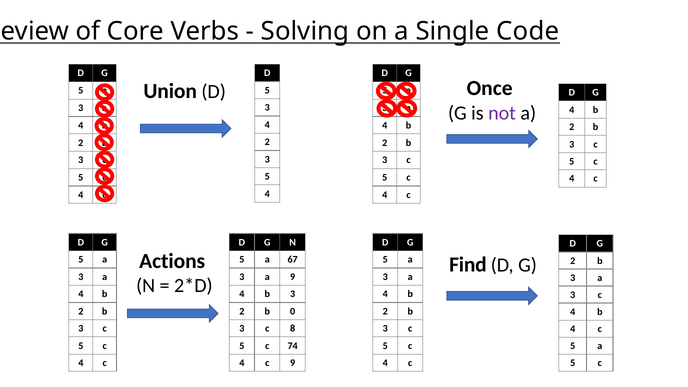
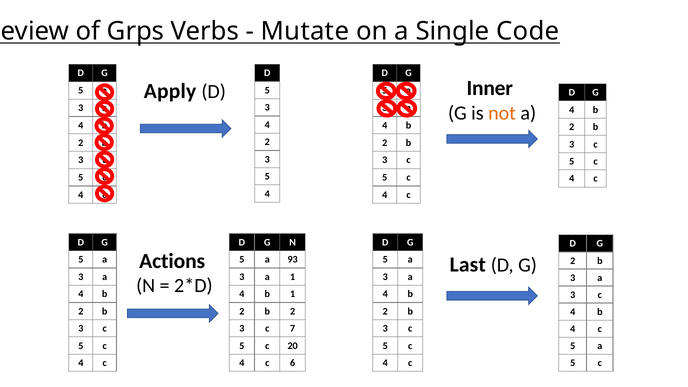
Core: Core -> Grps (135, 31)
Solving: Solving -> Mutate (305, 31)
Once: Once -> Inner (490, 88)
Union: Union -> Apply (170, 91)
not colour: purple -> orange (502, 113)
67: 67 -> 93 (293, 260)
Find: Find -> Last (468, 265)
a 9: 9 -> 1 (293, 277)
4 b 3: 3 -> 1 (293, 294)
2 b 0: 0 -> 2 (293, 311)
8: 8 -> 7 (293, 328)
74: 74 -> 20 (293, 346)
c 9: 9 -> 6 (293, 363)
